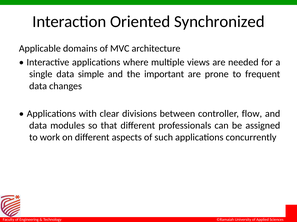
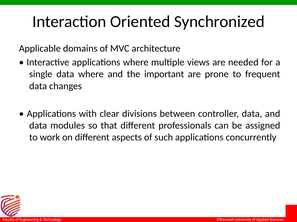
data simple: simple -> where (91, 74)
controller flow: flow -> data (252, 114)
